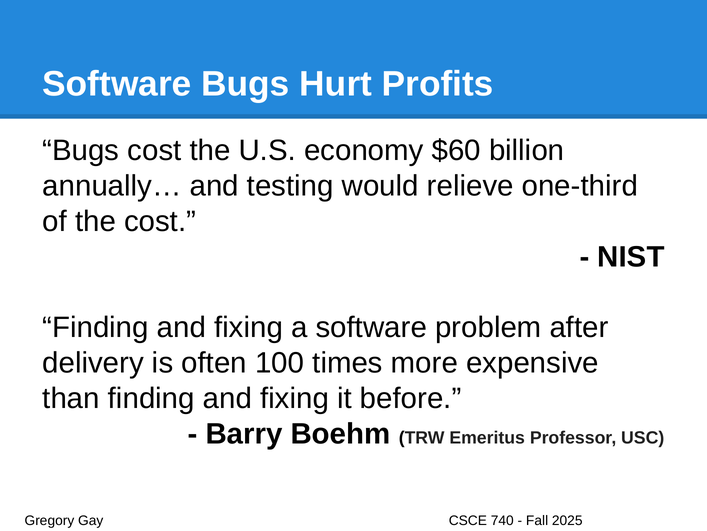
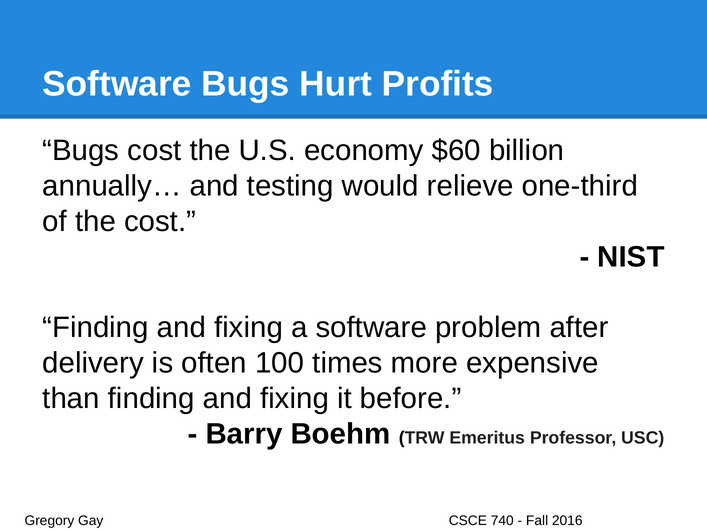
2025: 2025 -> 2016 (567, 520)
